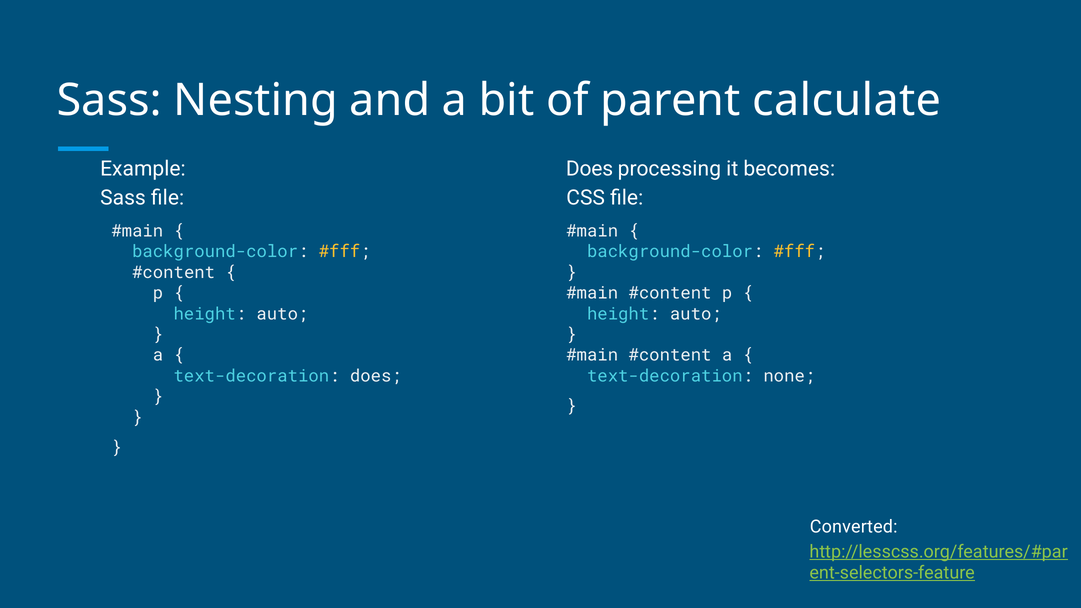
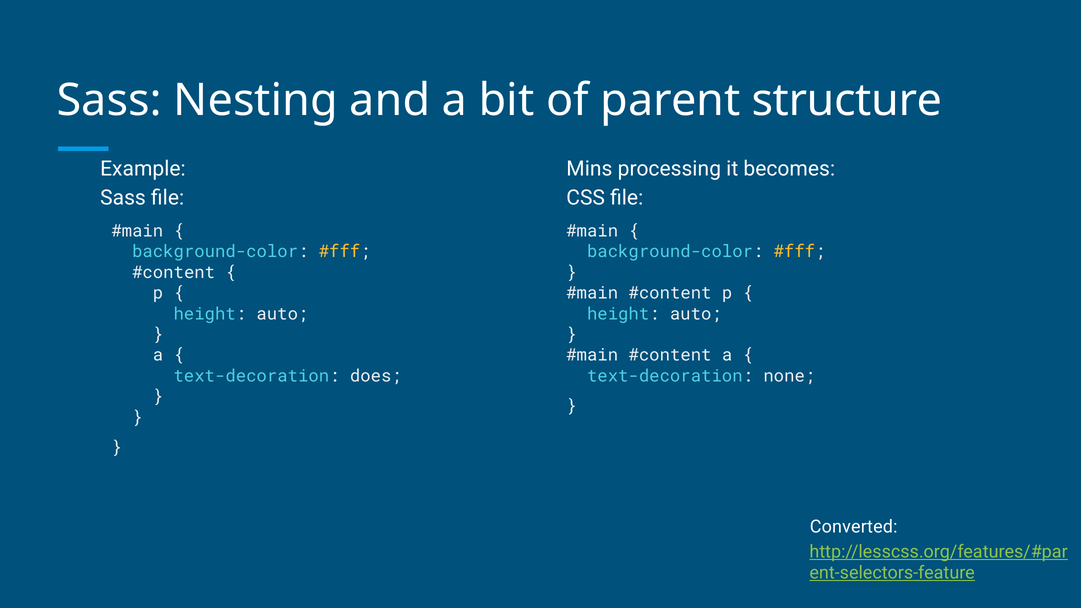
calculate: calculate -> structure (847, 101)
Does: Does -> Mins (589, 169)
